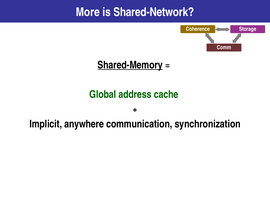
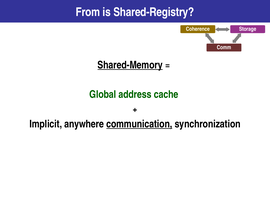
More: More -> From (88, 12)
Shared-Network: Shared-Network -> Shared-Registry (154, 12)
communication underline: none -> present (139, 124)
